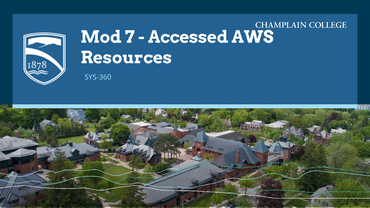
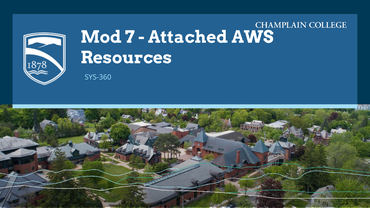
Accessed: Accessed -> Attached (188, 37)
